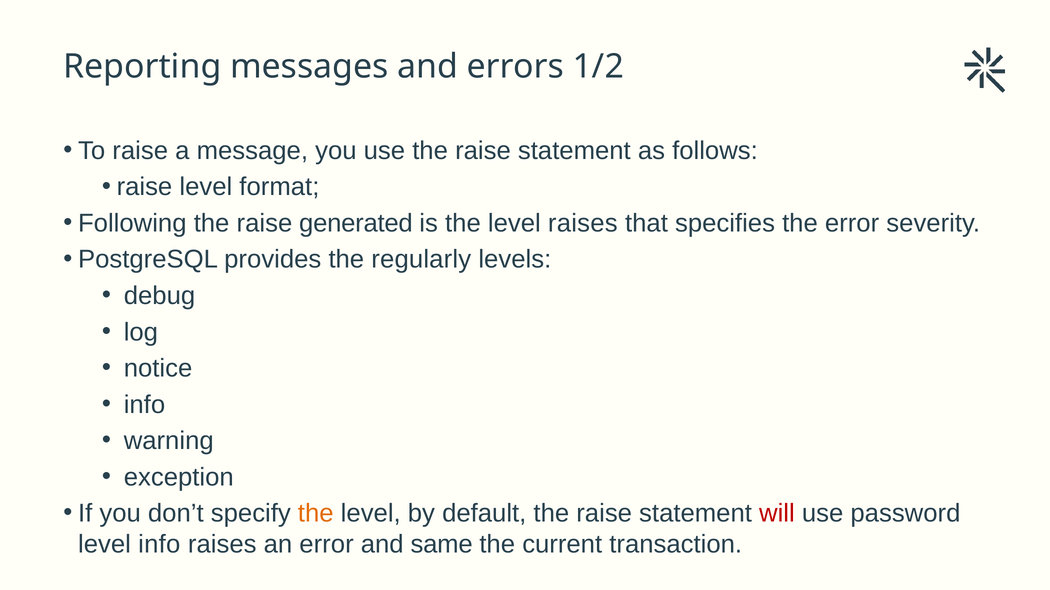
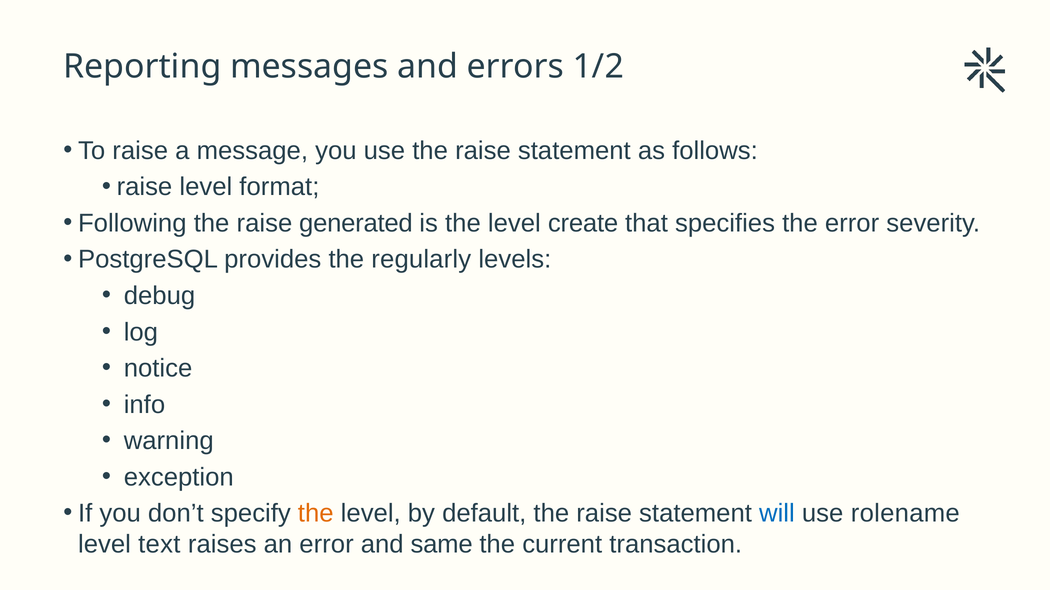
level raises: raises -> create (583, 223)
will colour: red -> blue (777, 514)
password: password -> rolename (905, 514)
level info: info -> text (159, 545)
